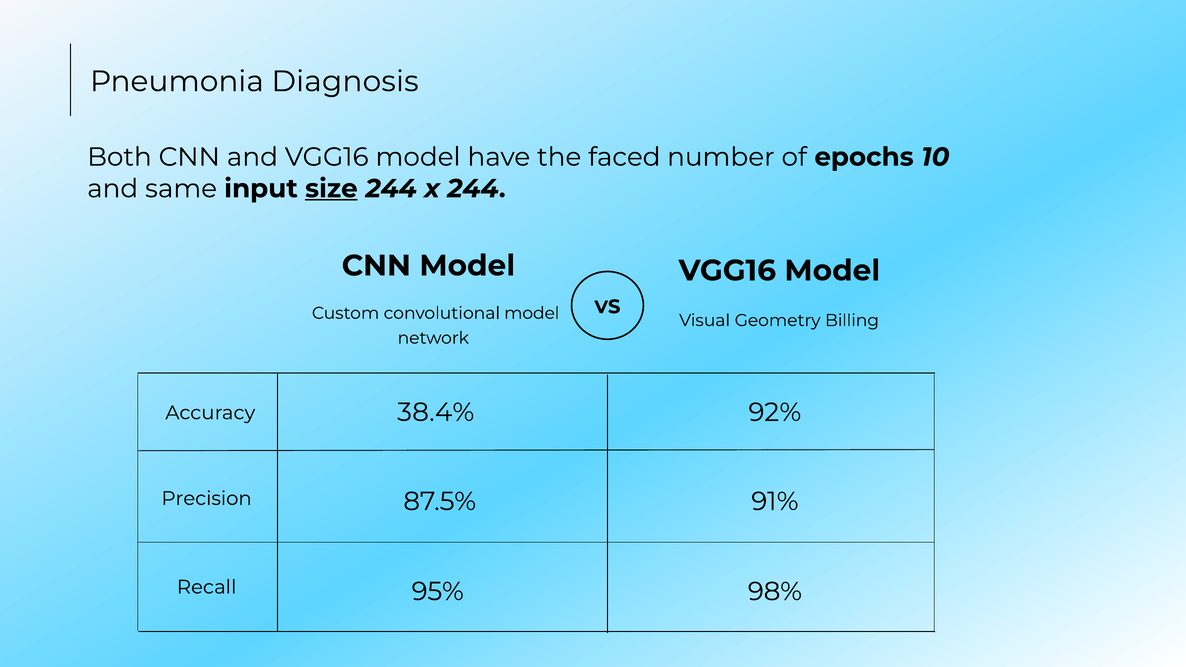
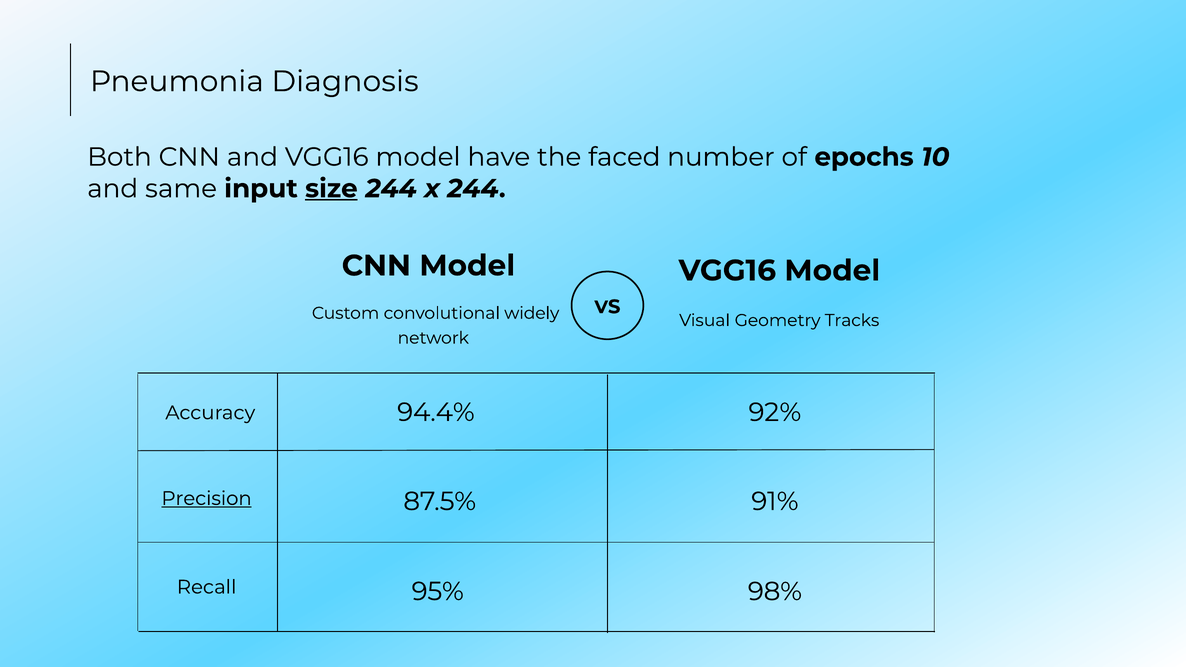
convolutional model: model -> widely (532, 313)
Billing: Billing -> Tracks (852, 320)
38.4%: 38.4% -> 94.4% (436, 412)
Precision underline: none -> present (207, 499)
